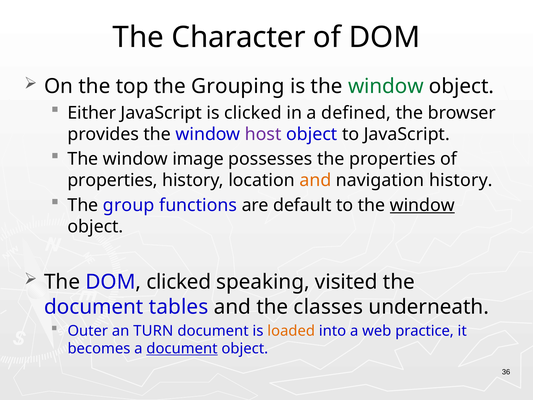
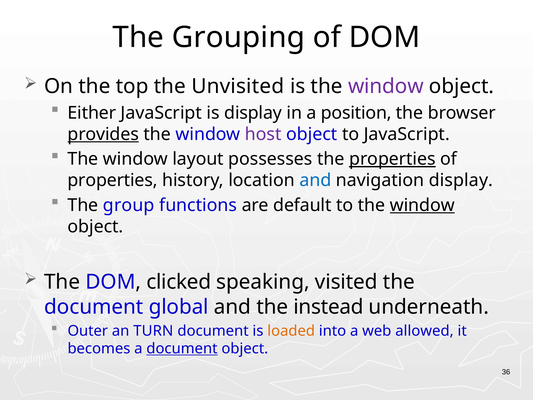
Character: Character -> Grouping (238, 37)
Grouping: Grouping -> Unvisited (238, 86)
window colour: green -> purple (386, 86)
is clicked: clicked -> display (253, 113)
defined: defined -> position (356, 113)
provides underline: none -> present (103, 134)
image: image -> layout (198, 159)
properties underline: none -> present (392, 159)
and colour: orange -> blue (315, 180)
navigation history: history -> display (461, 180)
tables: tables -> global (179, 307)
classes: classes -> instead (329, 307)
practice: practice -> allowed (424, 331)
